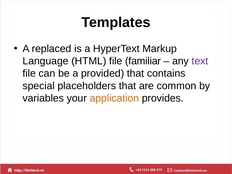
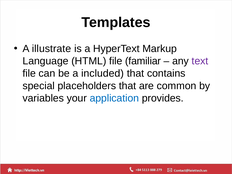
replaced: replaced -> illustrate (52, 49)
provided: provided -> included (103, 73)
application colour: orange -> blue (114, 98)
